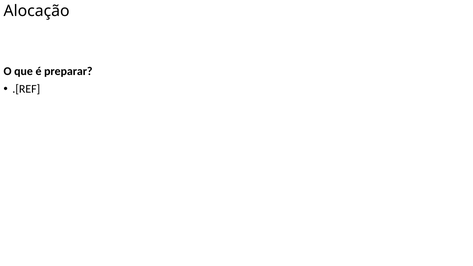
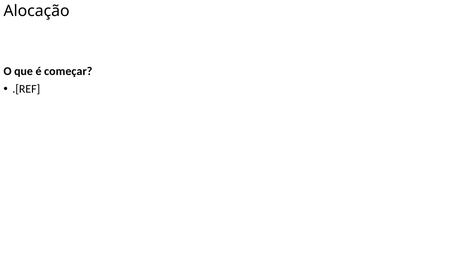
preparar: preparar -> começar (68, 71)
